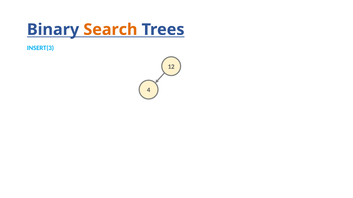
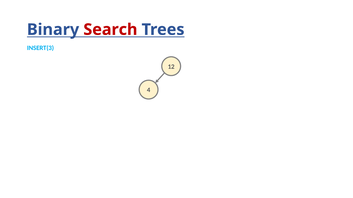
Search colour: orange -> red (110, 30)
